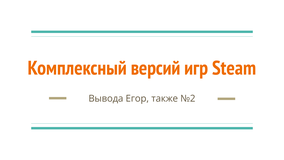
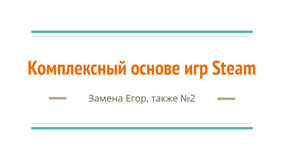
версий: версий -> основе (156, 68)
Вывода: Вывода -> Замена (106, 98)
